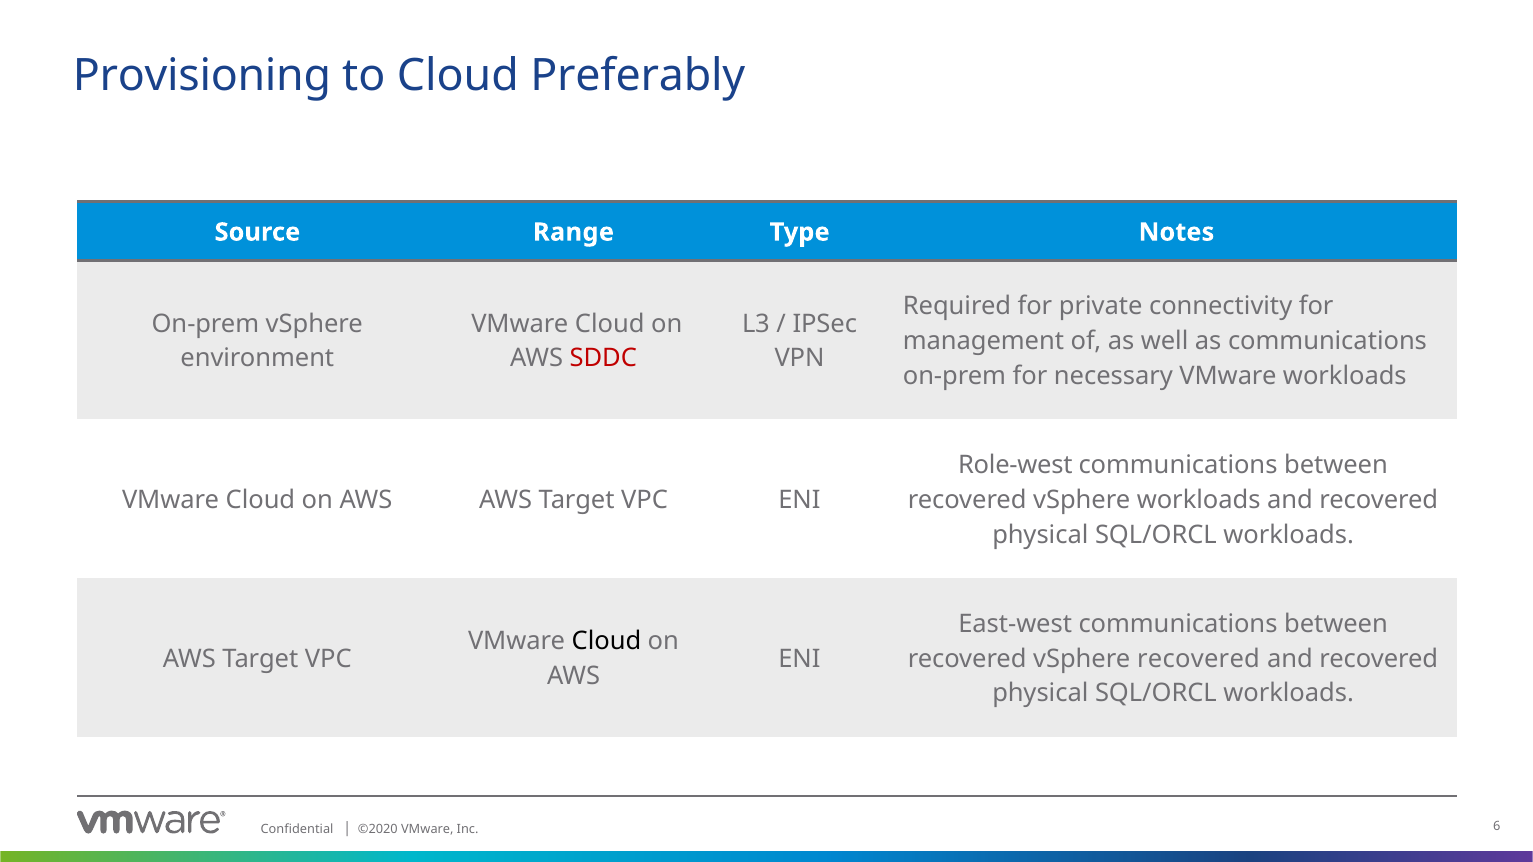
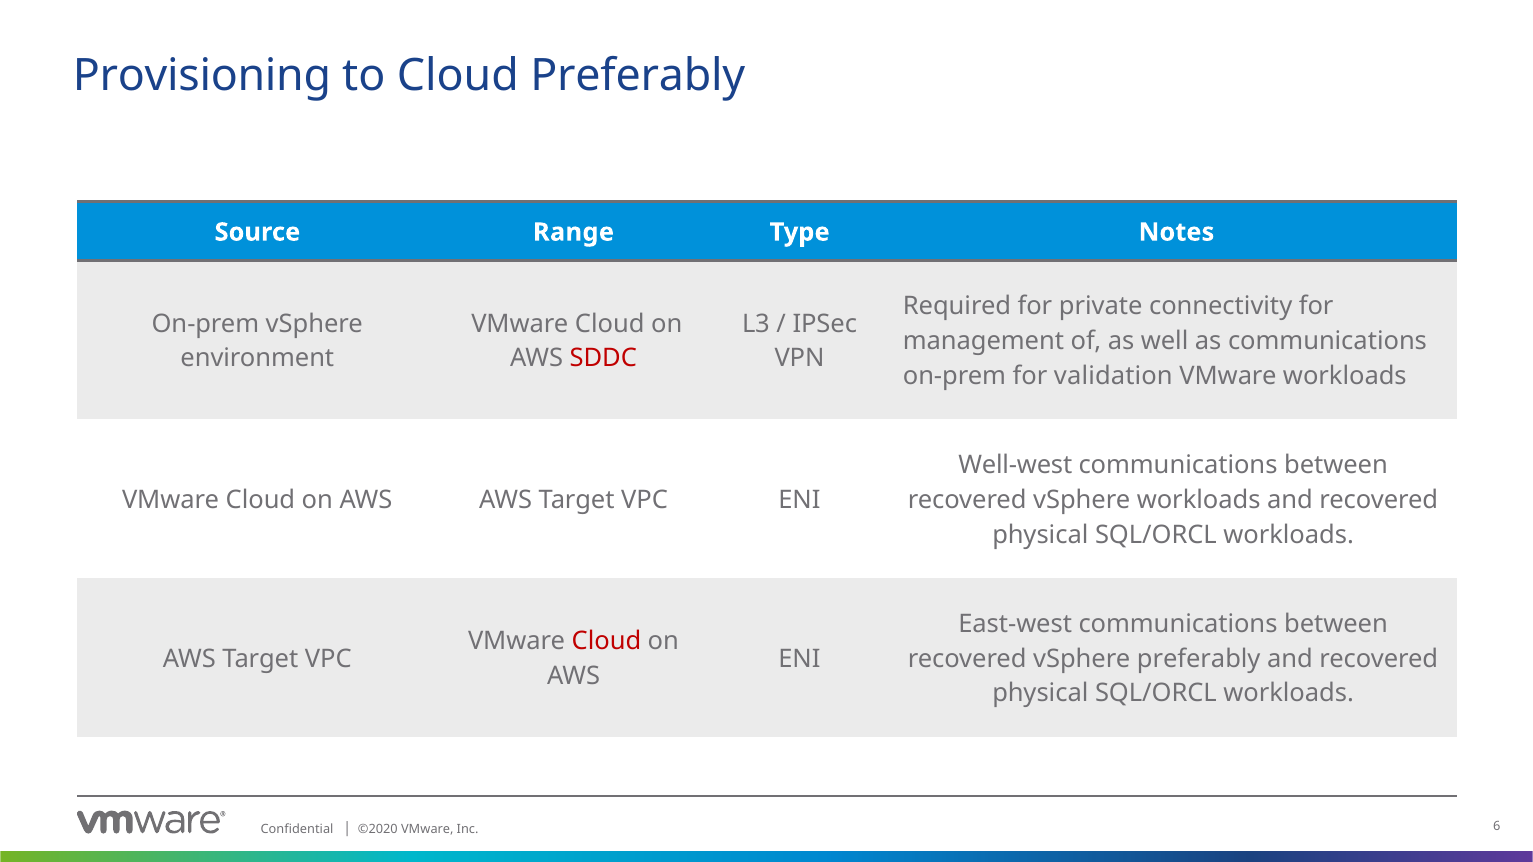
necessary: necessary -> validation (1113, 376)
Role-west: Role-west -> Well-west (1015, 466)
Cloud colour: black -> red (606, 642)
vSphere recovered: recovered -> preferably (1199, 659)
